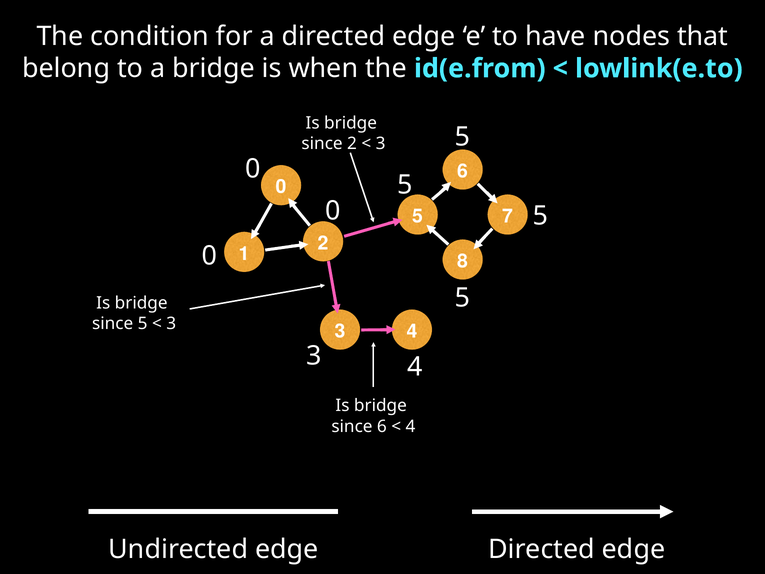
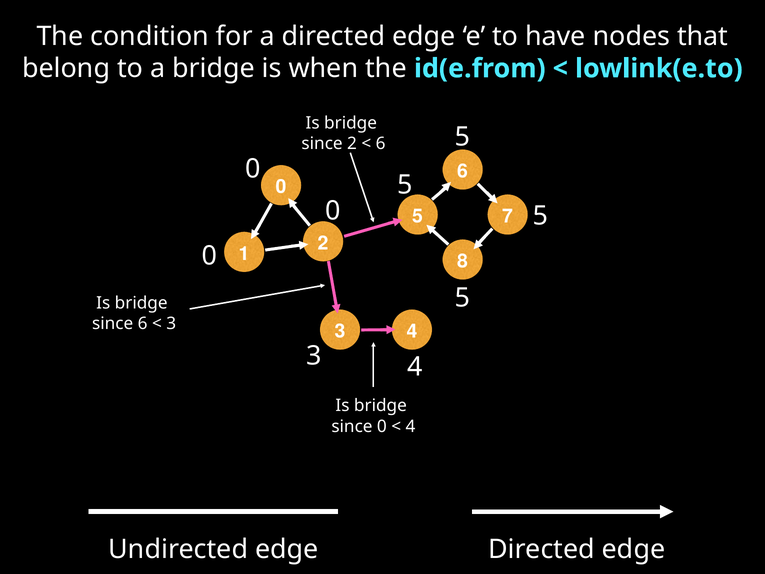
3: 3 -> 6 (381, 144)
since 5: 5 -> 6 (143, 324)
since 6: 6 -> 0 (382, 426)
